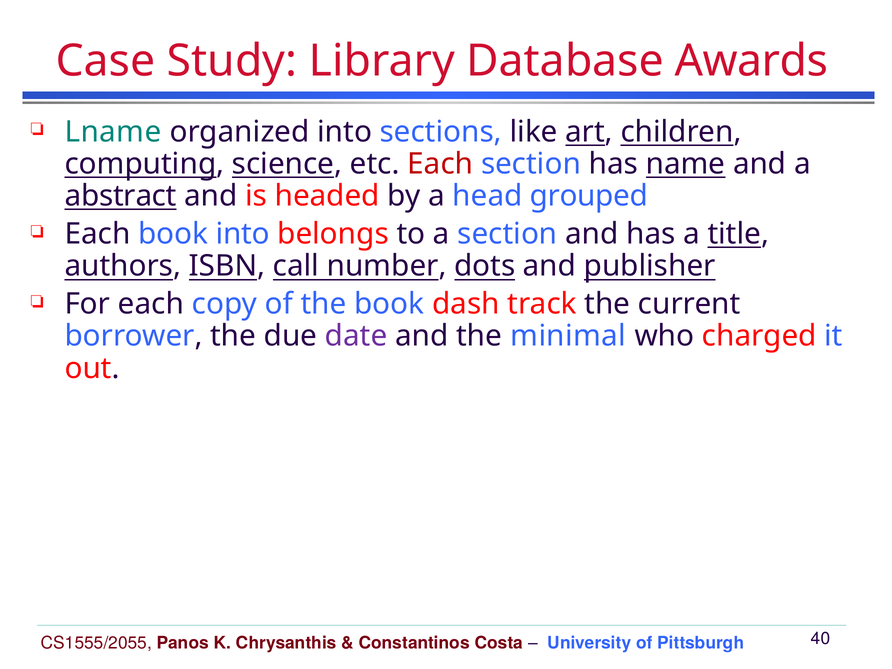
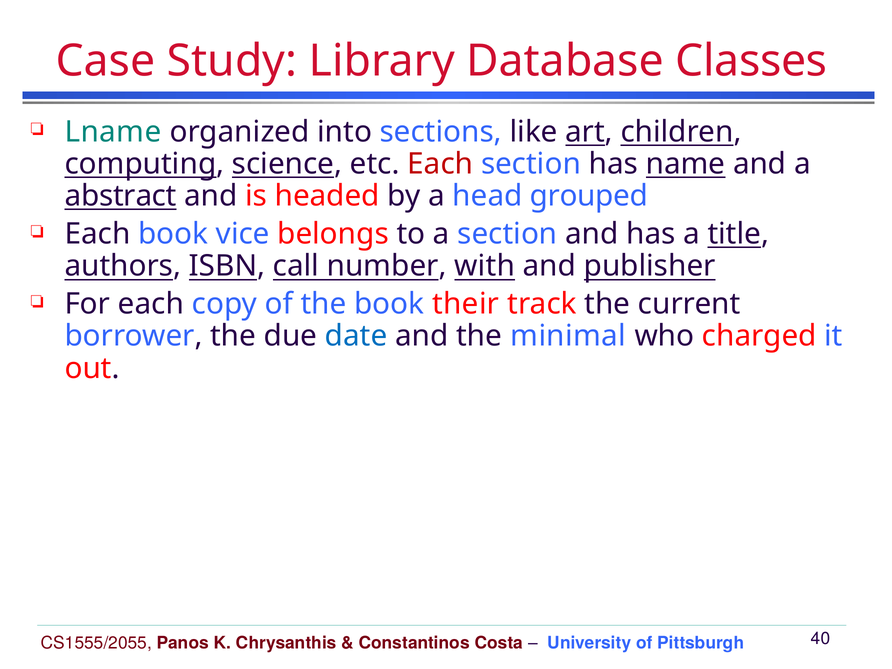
Awards: Awards -> Classes (751, 61)
book into: into -> vice (243, 234)
dots: dots -> with (485, 266)
dash: dash -> their (466, 304)
date colour: purple -> blue (356, 336)
